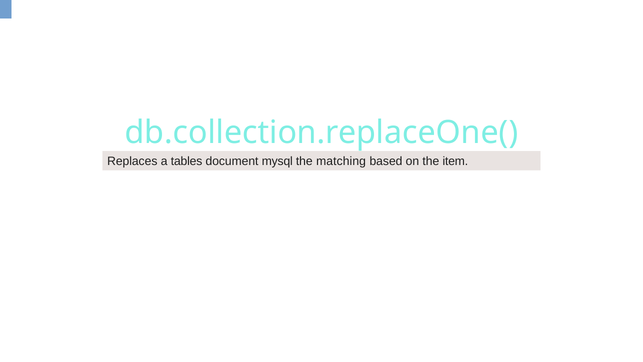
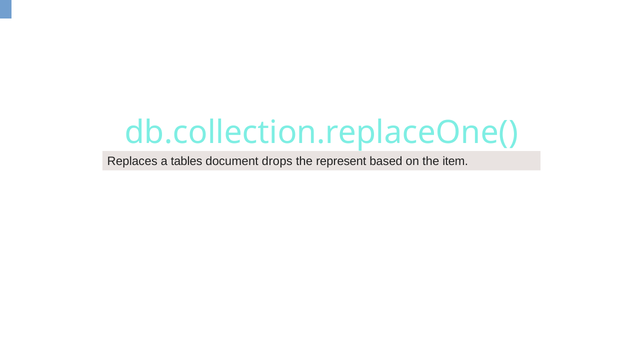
mysql: mysql -> drops (277, 161)
matching: matching -> represent (341, 161)
